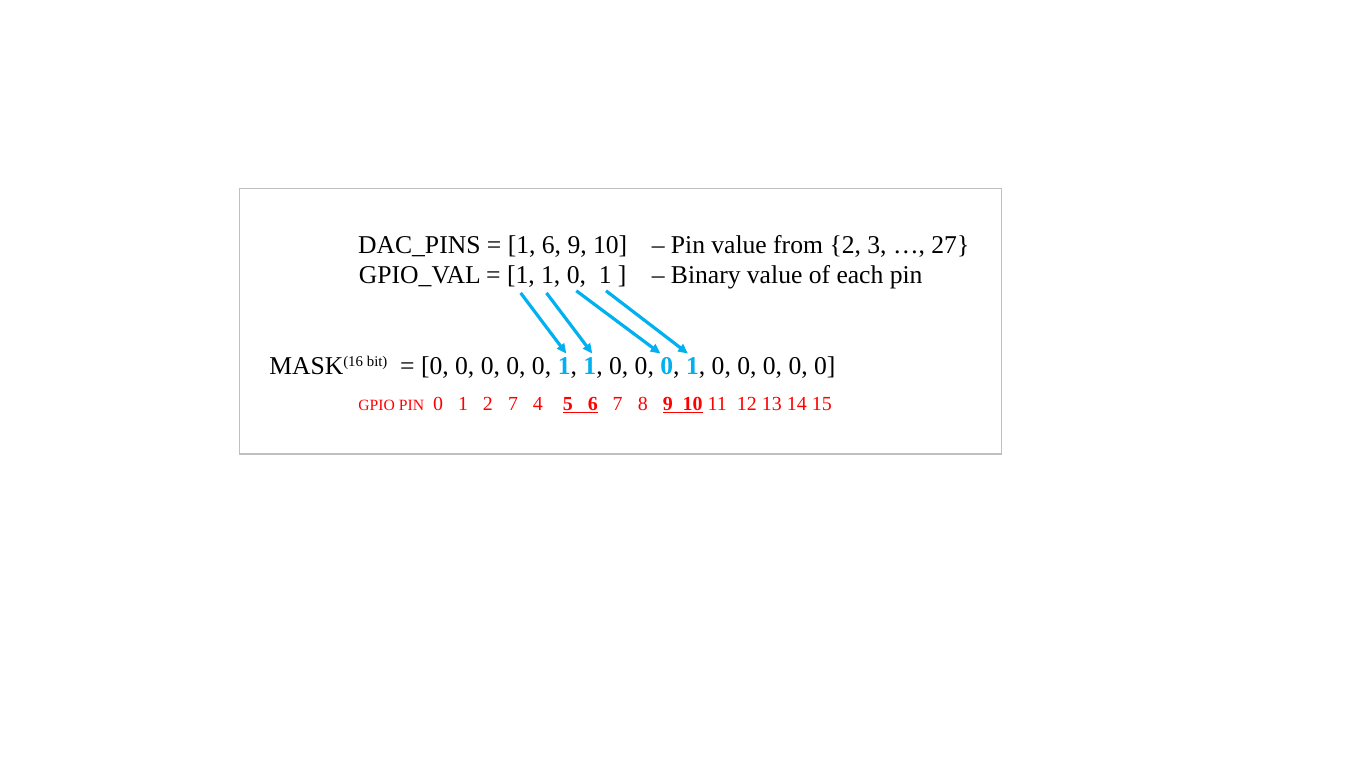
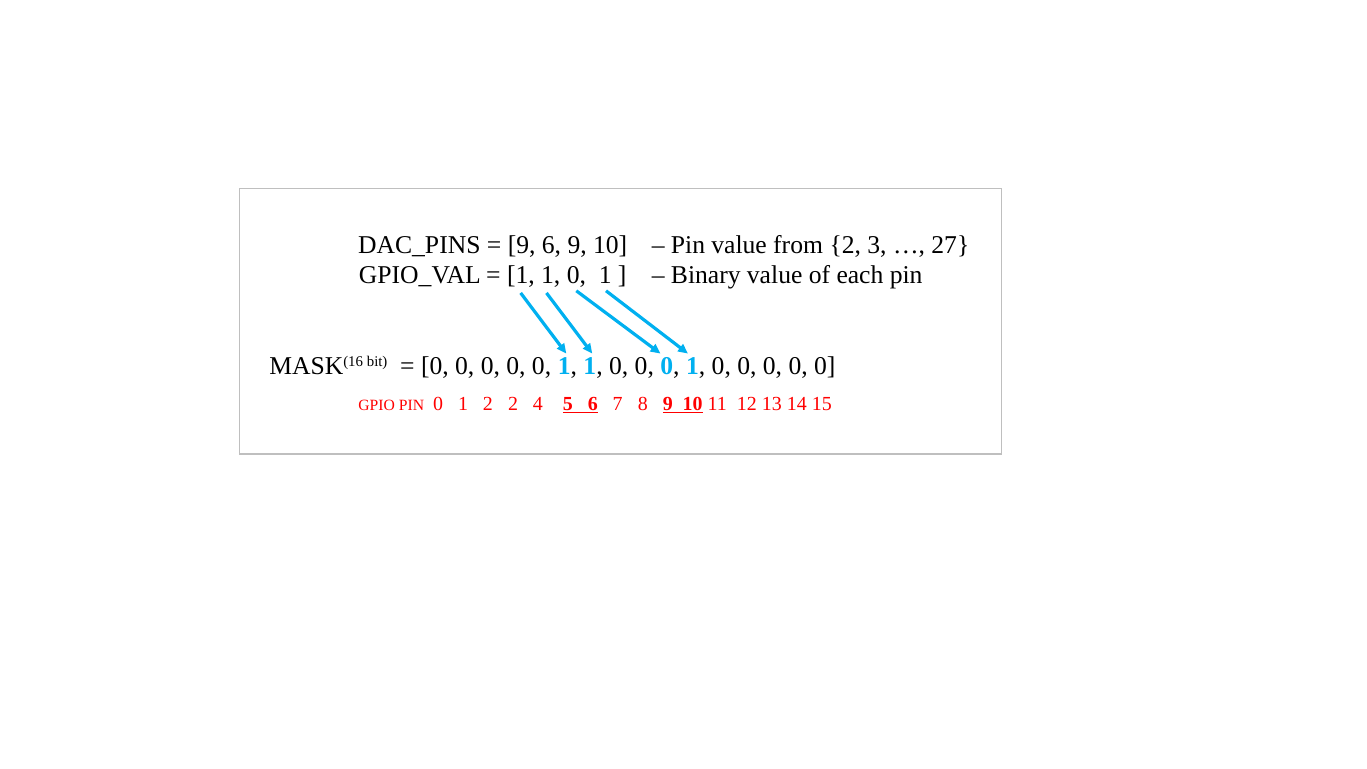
1: 1 -> 9 (522, 245)
2 7: 7 -> 2 (513, 404)
